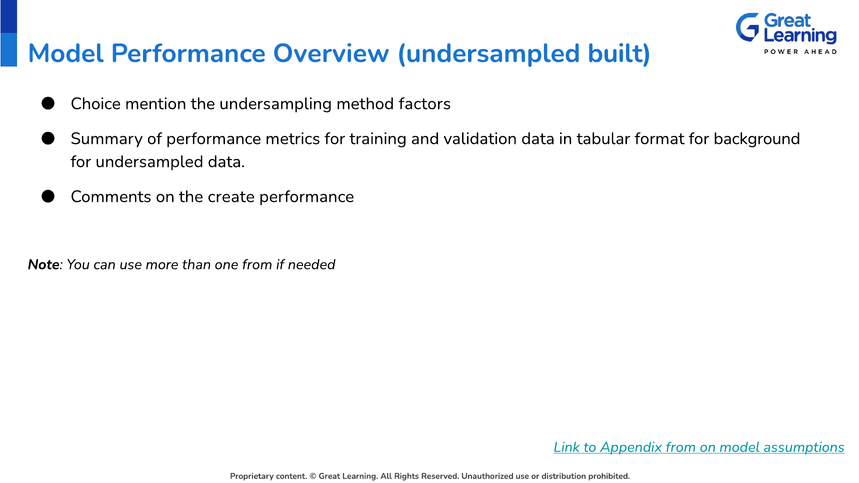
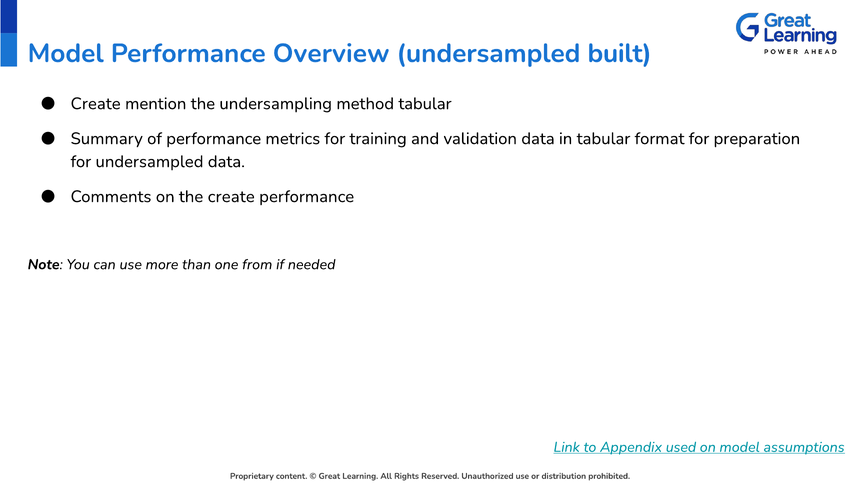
Choice: Choice -> Create (96, 104)
method factors: factors -> tabular (425, 104)
background: background -> preparation (757, 139)
Appendix from: from -> used (681, 447)
